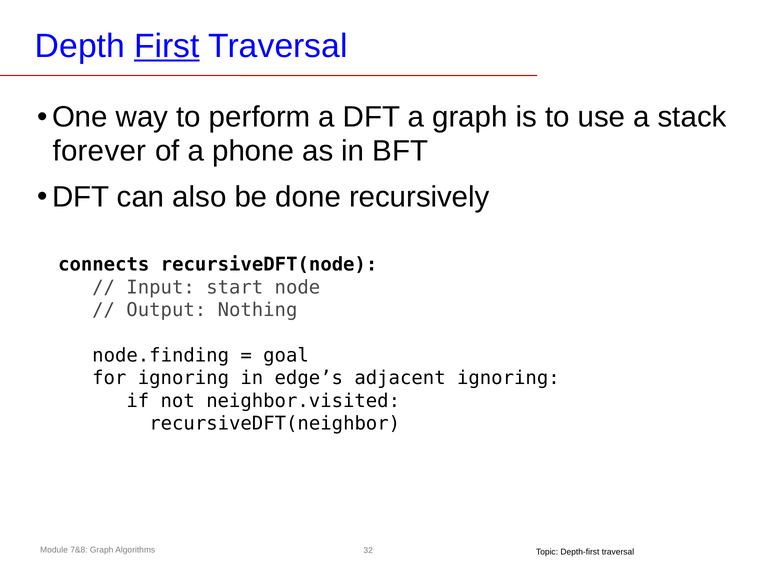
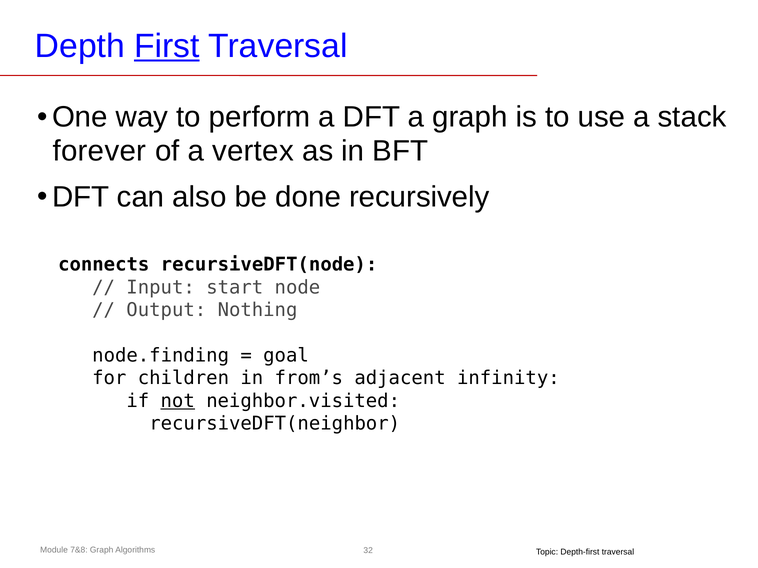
phone: phone -> vertex (253, 151)
for ignoring: ignoring -> children (183, 379)
edge’s: edge’s -> from’s (309, 379)
adjacent ignoring: ignoring -> infinity (508, 379)
not underline: none -> present (178, 401)
